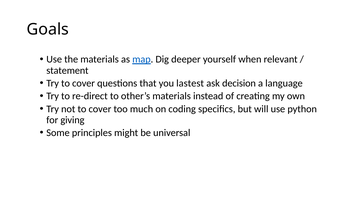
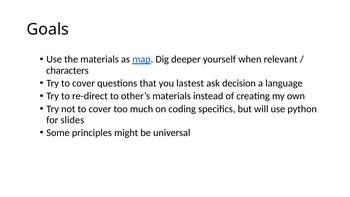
statement: statement -> characters (67, 70)
giving: giving -> slides (72, 120)
